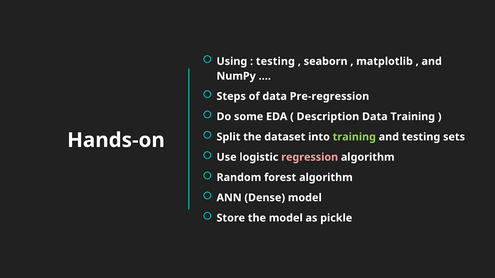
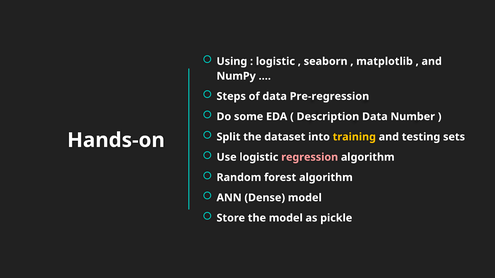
testing: testing -> logistic (275, 61)
Data Training: Training -> Number (413, 117)
training colour: light green -> yellow (354, 137)
